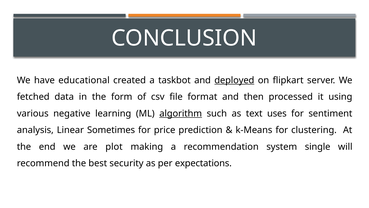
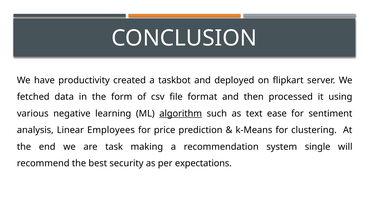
educational: educational -> productivity (84, 80)
deployed underline: present -> none (234, 80)
uses: uses -> ease (277, 113)
Sometimes: Sometimes -> Employees (111, 130)
plot: plot -> task (114, 146)
